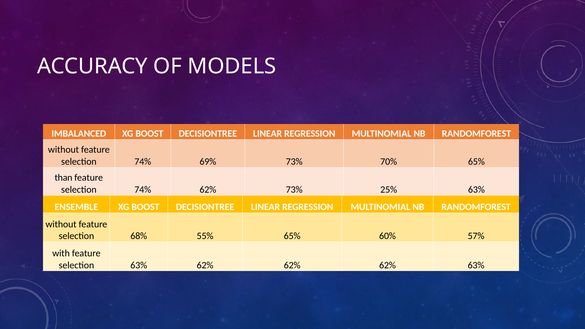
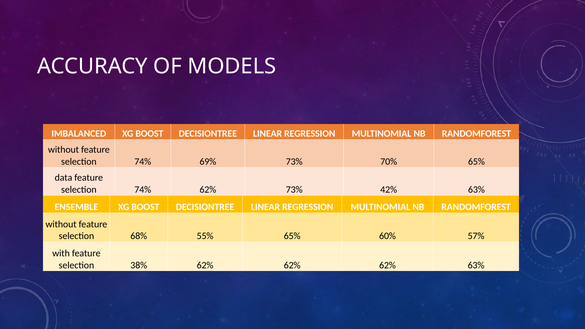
than: than -> data (63, 178)
25%: 25% -> 42% (389, 190)
selection 63%: 63% -> 38% (139, 265)
